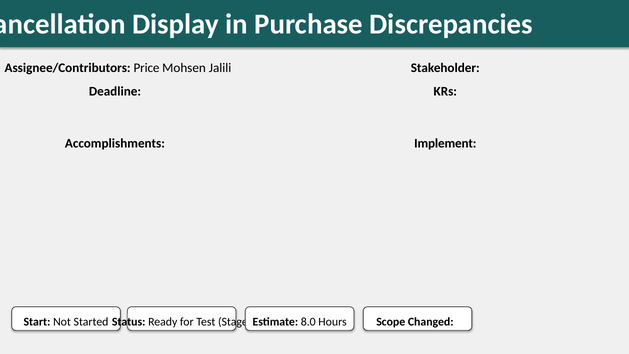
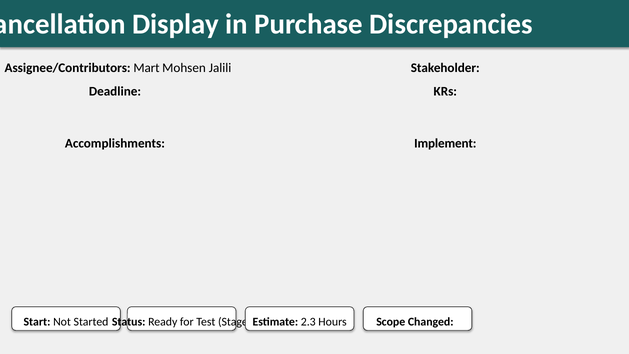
Price: Price -> Mart (147, 68)
8.0: 8.0 -> 2.3 (308, 322)
